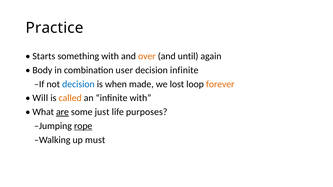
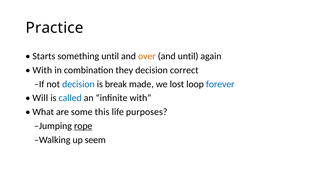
something with: with -> until (110, 56)
Body: Body -> With (42, 70)
user: user -> they (124, 70)
decision infinite: infinite -> correct (184, 70)
when: when -> break (116, 84)
forever colour: orange -> blue (220, 84)
called colour: orange -> blue (70, 98)
are underline: present -> none (62, 112)
just: just -> this (102, 112)
must: must -> seem (95, 140)
